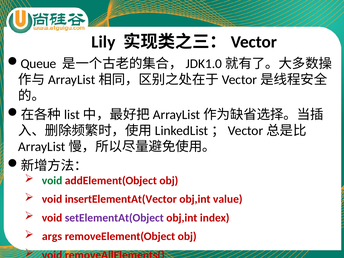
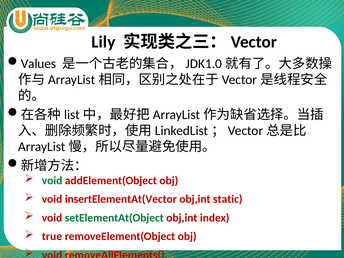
Queue: Queue -> Values (38, 64)
value: value -> static (228, 199)
setElementAt(Object colour: purple -> green (114, 218)
args: args -> true (52, 236)
